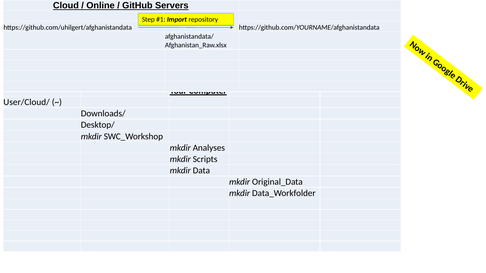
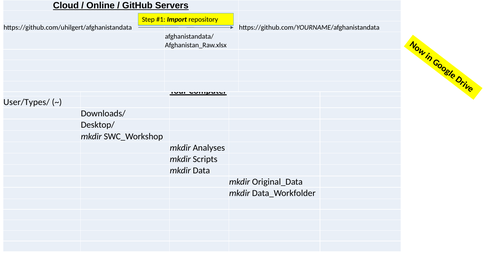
User/Cloud/: User/Cloud/ -> User/Types/ (27, 102)
